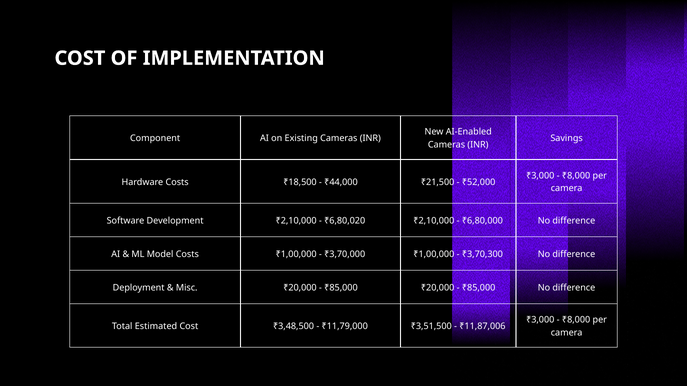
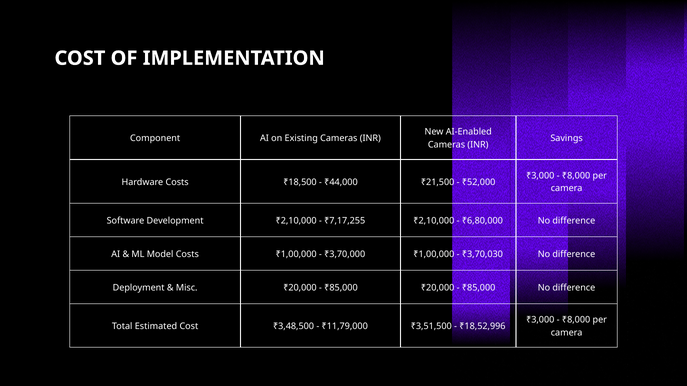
₹6,80,020: ₹6,80,020 -> ₹7,17,255 (345, 221)
₹3,70,300: ₹3,70,300 -> ₹3,70,030 (482, 254)
₹11,87,006: ₹11,87,006 -> ₹18,52,996 (482, 327)
